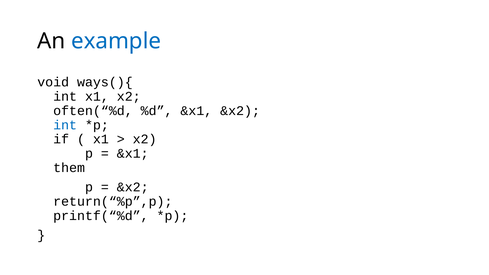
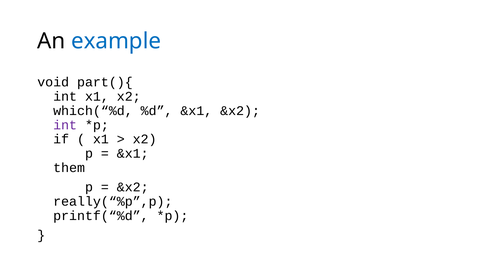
ways(){: ways(){ -> part(){ (105, 82)
often(“%d: often(“%d -> which(“%d (93, 111)
int colour: blue -> purple (65, 125)
return(“%p”,p: return(“%p”,p -> really(“%p”,p (113, 202)
